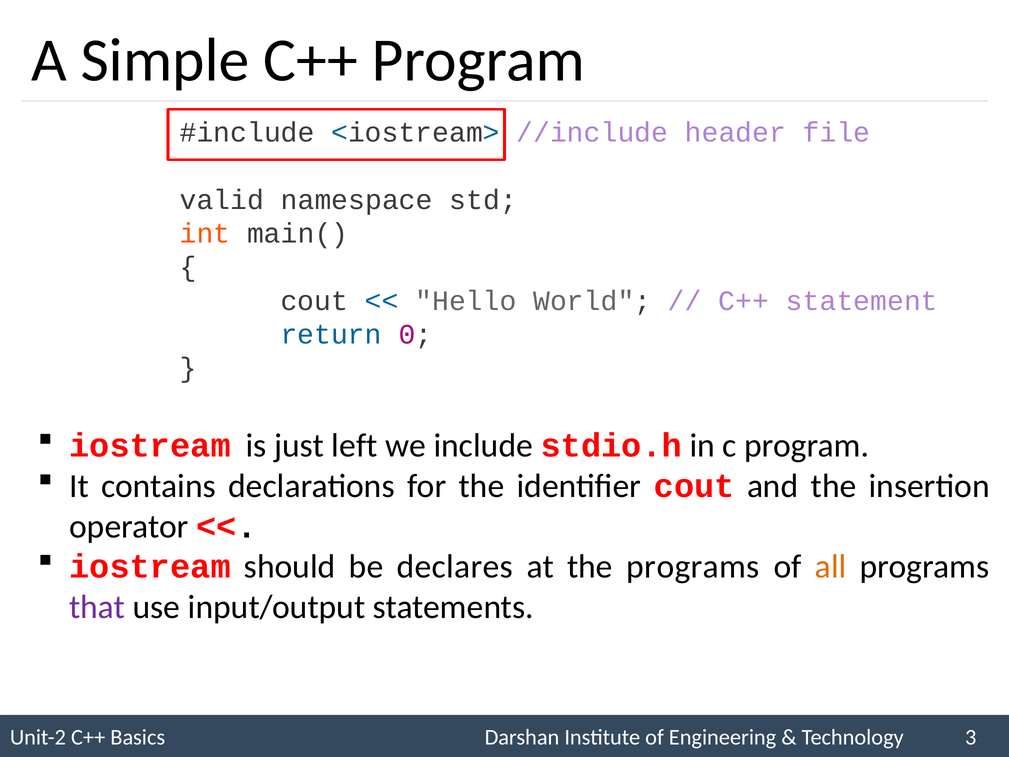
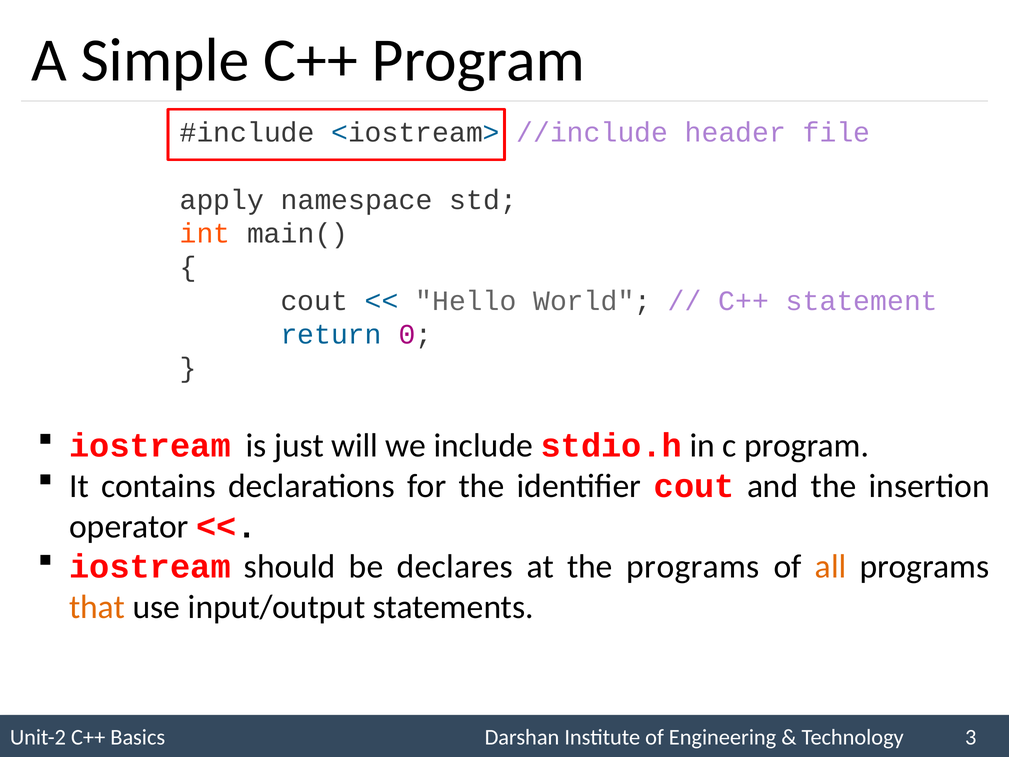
valid: valid -> apply (222, 200)
left: left -> will (355, 446)
that colour: purple -> orange (97, 607)
